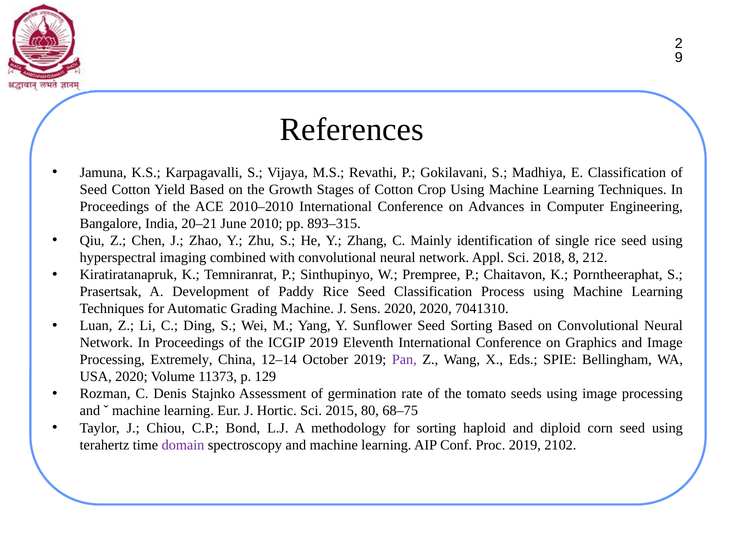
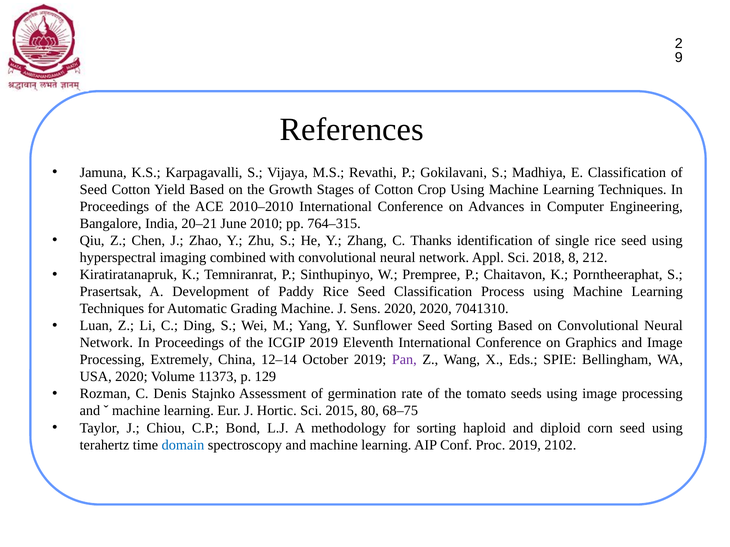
893–315: 893–315 -> 764–315 (334, 224)
Mainly: Mainly -> Thanks (431, 241)
domain colour: purple -> blue (183, 445)
